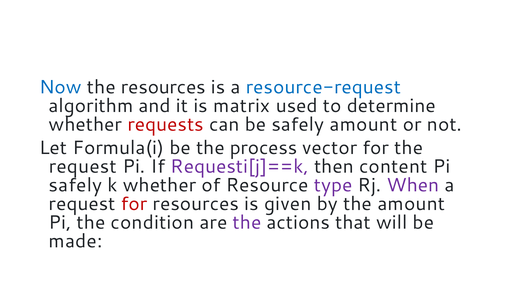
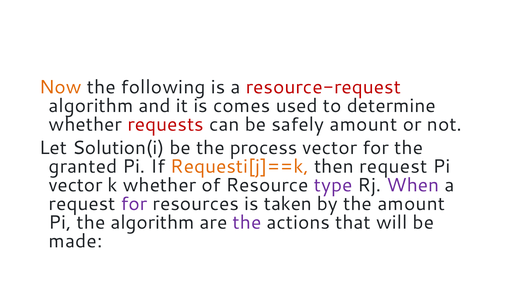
Now colour: blue -> orange (60, 87)
the resources: resources -> following (163, 87)
resource-request colour: blue -> red (323, 87)
matrix: matrix -> comes (242, 106)
Formula(i: Formula(i -> Solution(i (118, 148)
request: request -> granted (83, 167)
Requesti[j]==k colour: purple -> orange (240, 167)
then content: content -> request (393, 167)
safely: safely -> vector (76, 185)
for colour: red -> purple (134, 204)
given: given -> taken (288, 204)
the condition: condition -> algorithm (152, 223)
